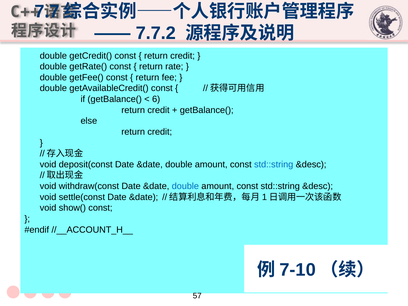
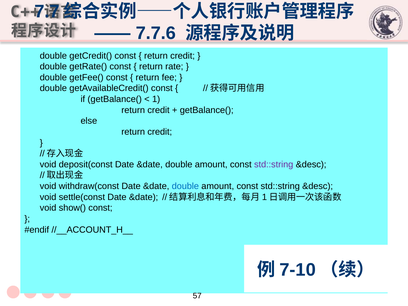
7.7.2: 7.7.2 -> 7.7.6 (156, 33)
6: 6 -> 1 (156, 99)
std::string colour: blue -> purple (274, 164)
